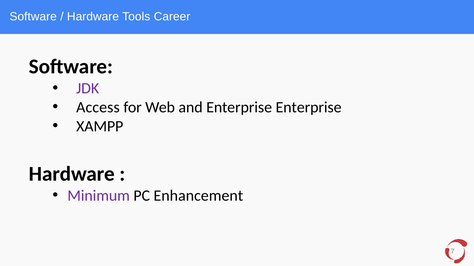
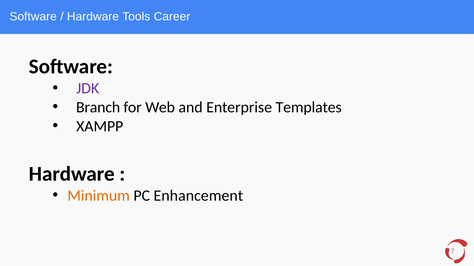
Access: Access -> Branch (98, 108)
Enterprise Enterprise: Enterprise -> Templates (309, 108)
Minimum colour: purple -> orange (99, 196)
